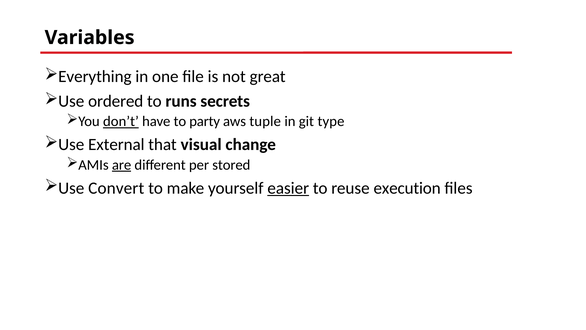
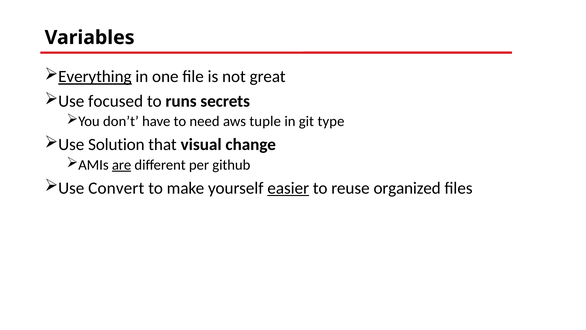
Everything underline: none -> present (95, 77)
ordered: ordered -> focused (116, 101)
don’t underline: present -> none (121, 121)
party: party -> need (205, 121)
External: External -> Solution (116, 144)
stored: stored -> github (231, 165)
execution: execution -> organized (407, 188)
